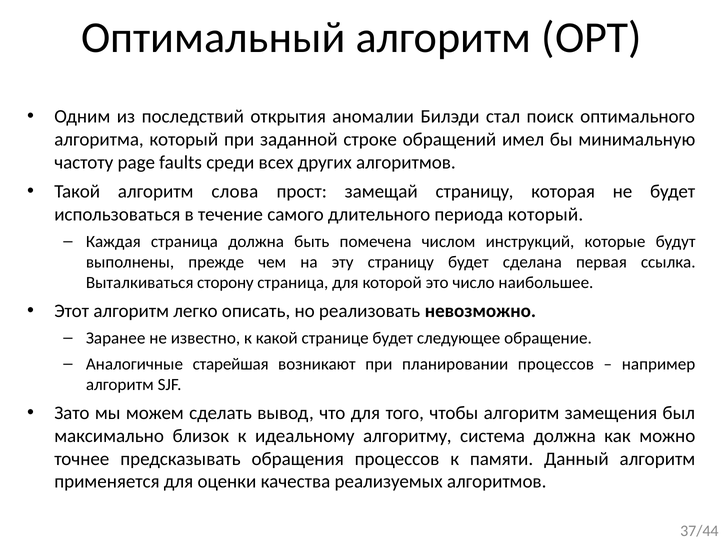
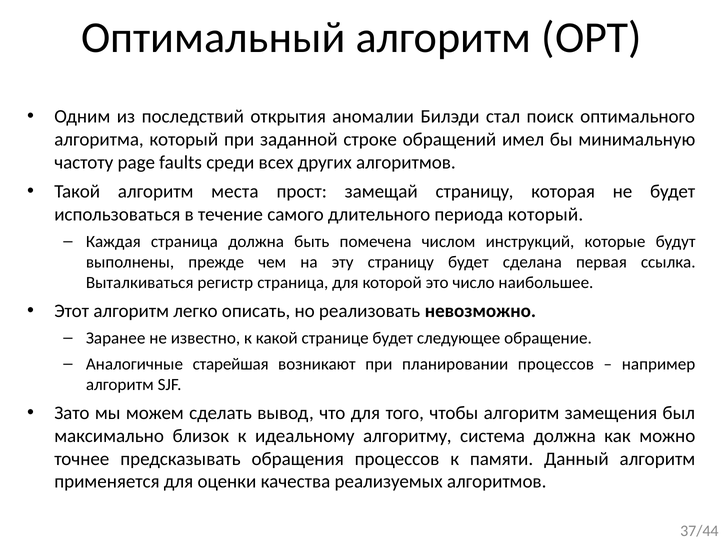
слова: слова -> места (235, 192)
сторону: сторону -> регистр (225, 283)
